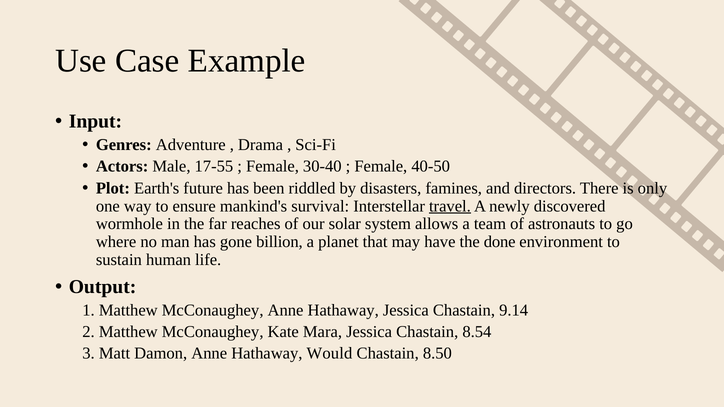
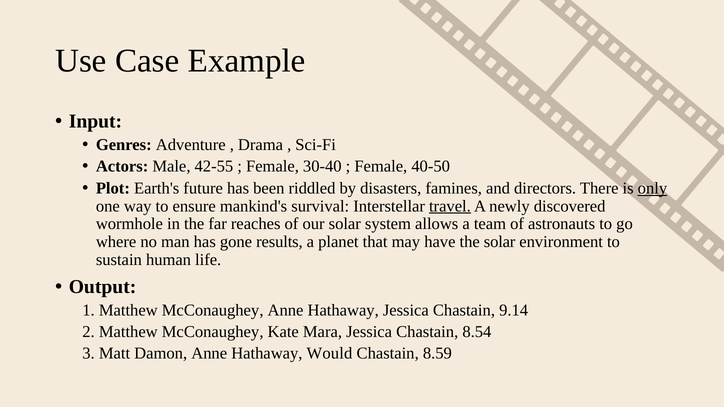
17-55: 17-55 -> 42-55 (214, 167)
only underline: none -> present (652, 188)
billion: billion -> results (279, 242)
the done: done -> solar (500, 242)
8.50: 8.50 -> 8.59 (437, 354)
